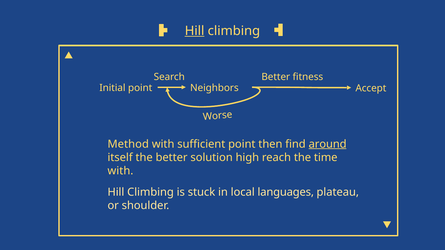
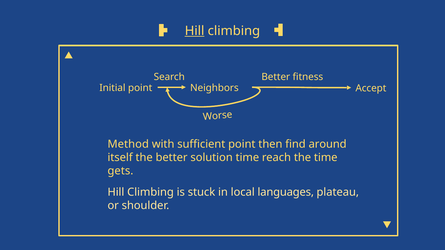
around underline: present -> none (328, 144)
solution high: high -> time (247, 158)
with: with -> gets (120, 171)
